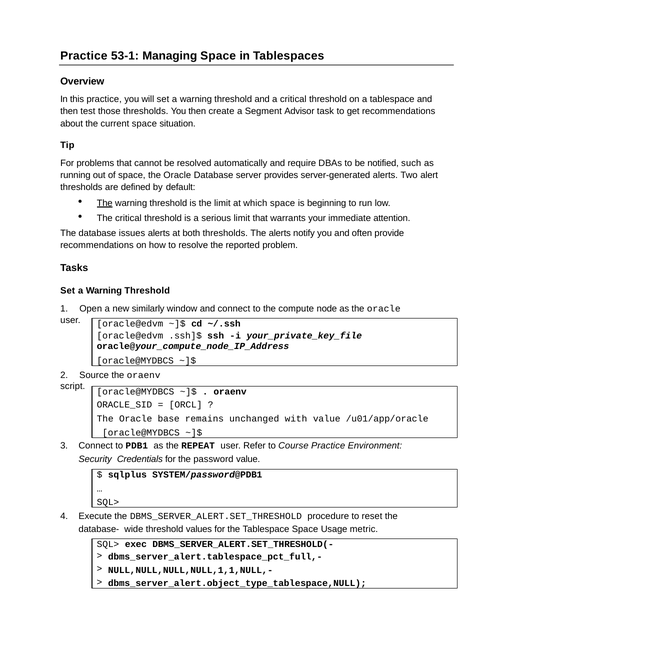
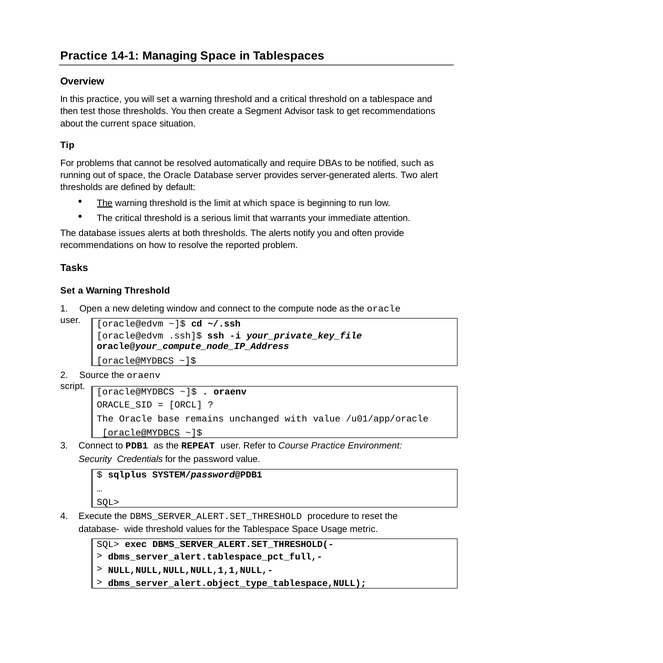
53-1: 53-1 -> 14-1 (125, 56)
similarly: similarly -> deleting (148, 309)
oracle@MYDBCS underline: none -> present (141, 433)
